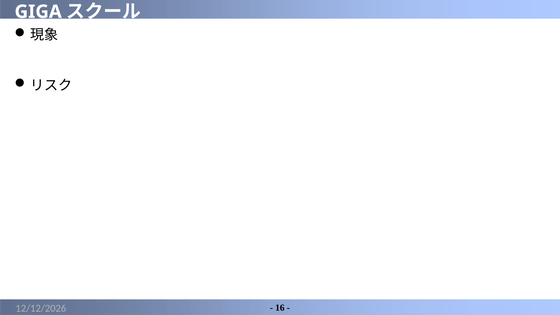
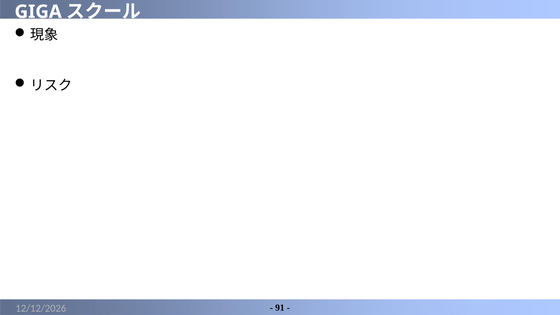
16: 16 -> 91 (280, 308)
